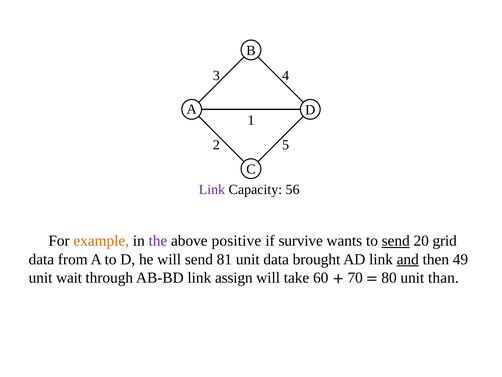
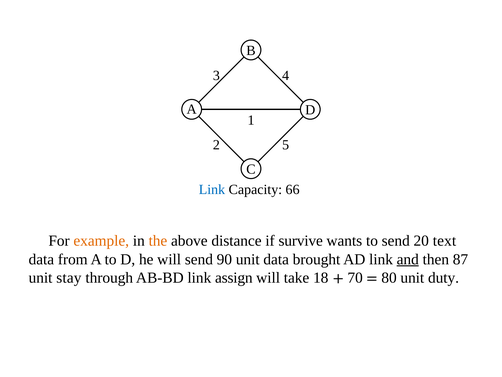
Link colour: purple -> blue (212, 189)
56: 56 -> 66 (293, 189)
the colour: purple -> orange (158, 241)
positive: positive -> distance (237, 241)
send underline: present -> none (396, 241)
grid: grid -> text (444, 241)
81: 81 -> 90 (224, 259)
49: 49 -> 87 (460, 259)
wait: wait -> stay (69, 277)
60: 60 -> 18 (321, 277)
than: than -> duty (444, 277)
